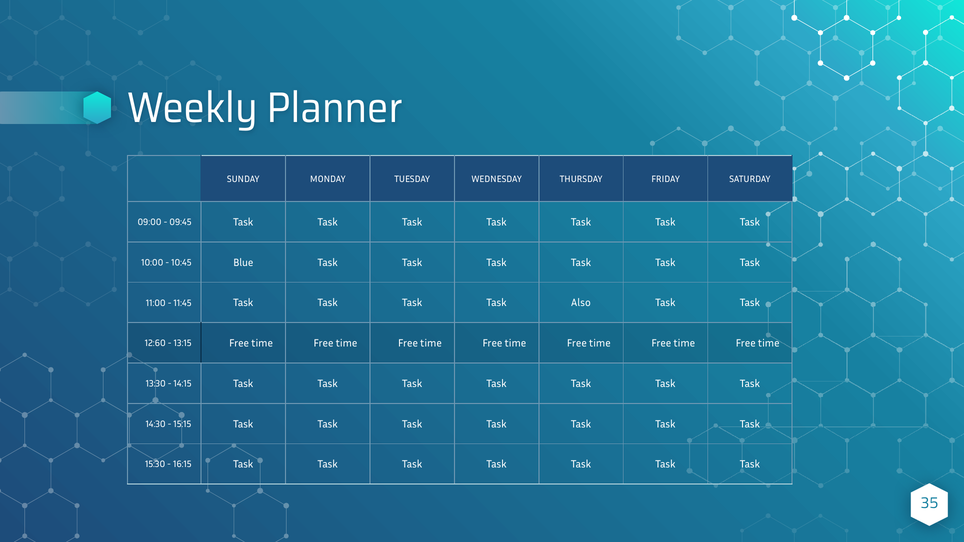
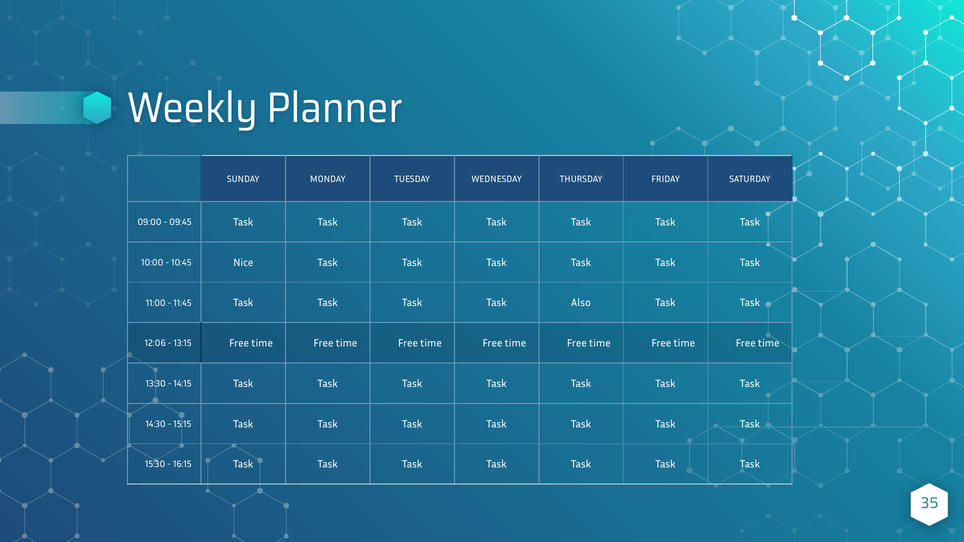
Blue: Blue -> Nice (243, 263)
12:60: 12:60 -> 12:06 (155, 343)
